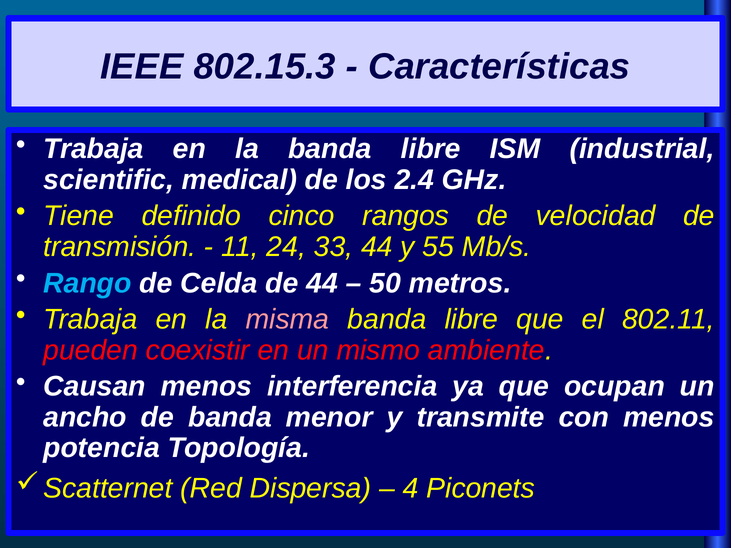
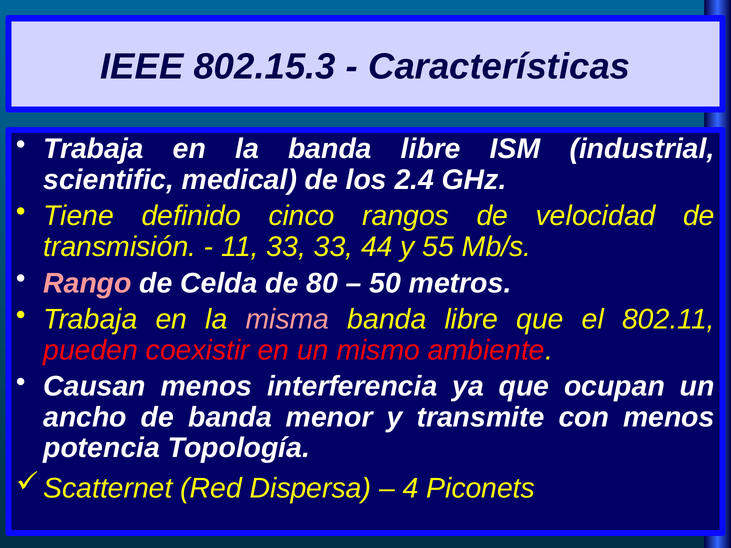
11 24: 24 -> 33 (286, 247)
Rango colour: light blue -> pink (87, 283)
de 44: 44 -> 80 (322, 283)
